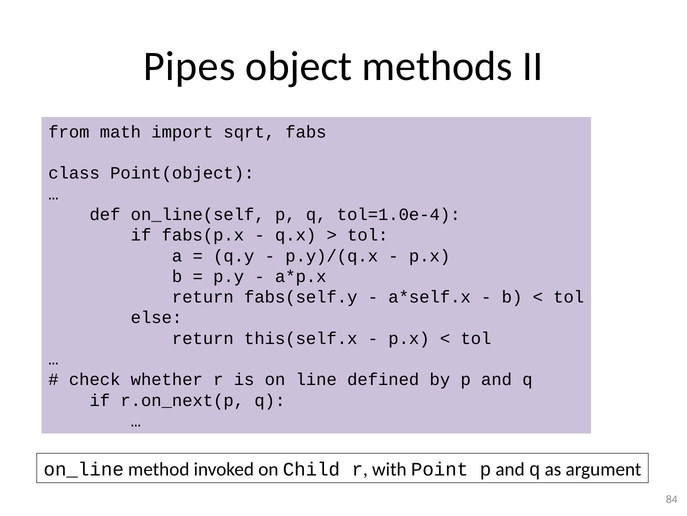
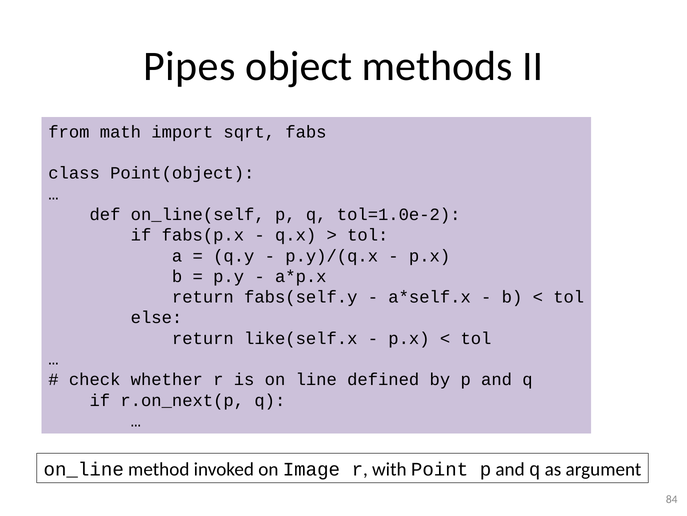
tol=1.0e-4: tol=1.0e-4 -> tol=1.0e-2 (399, 214)
this(self.x: this(self.x -> like(self.x (301, 338)
Child: Child -> Image (311, 469)
